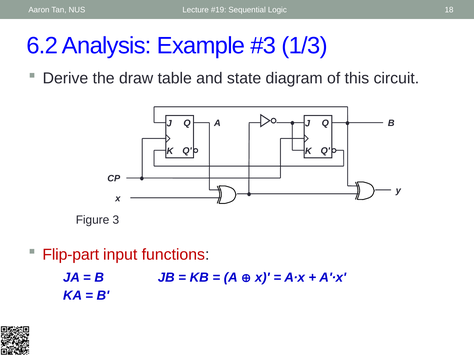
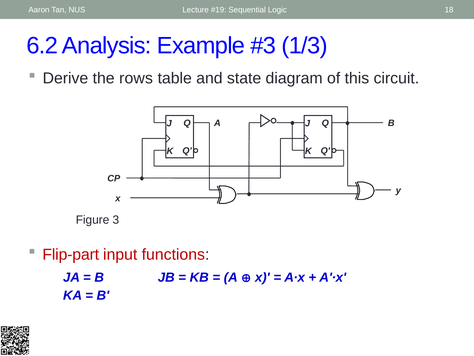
draw: draw -> rows (136, 78)
